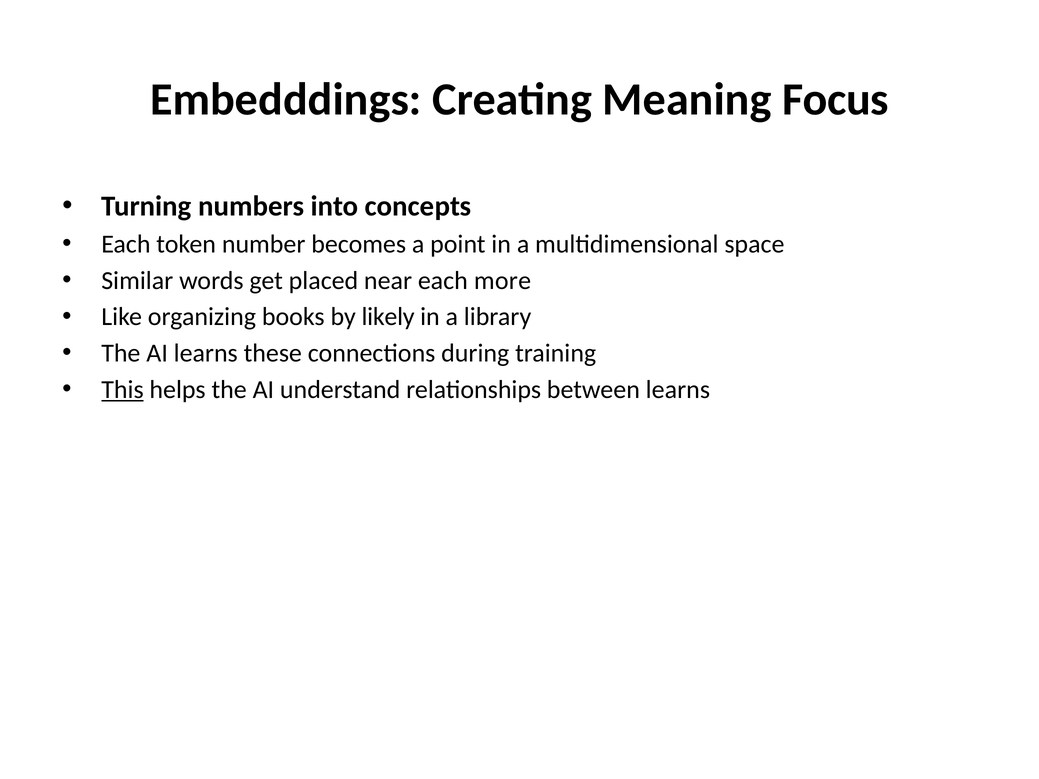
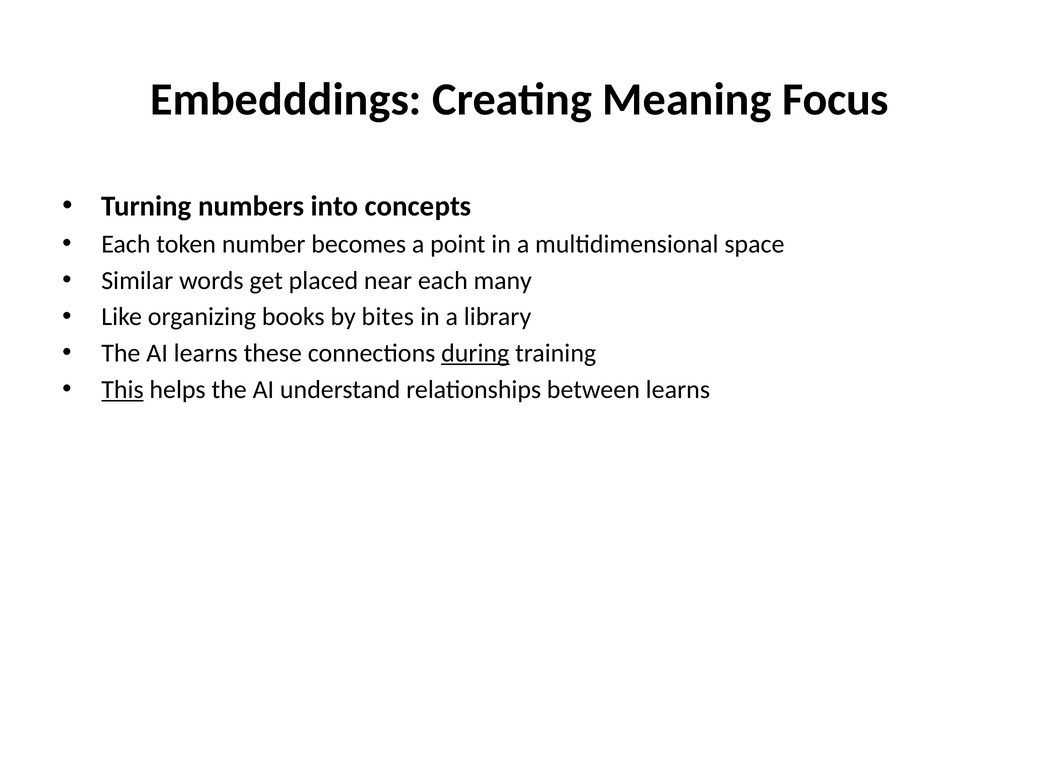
more: more -> many (503, 281)
likely: likely -> bites (388, 317)
during underline: none -> present (475, 353)
